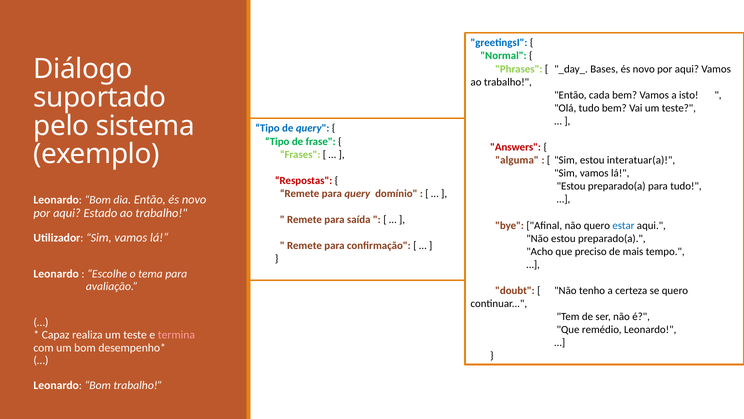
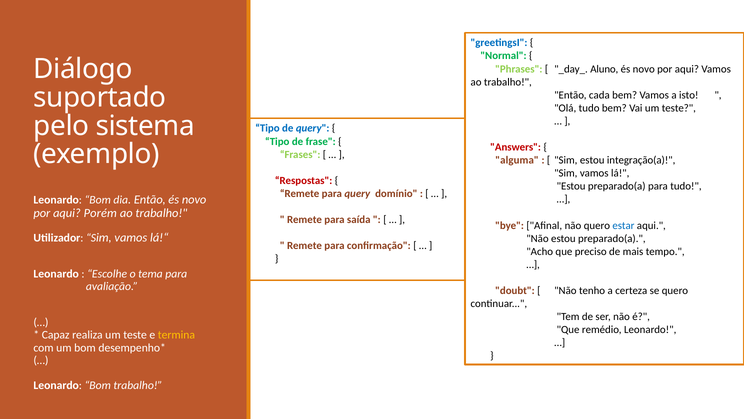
Bases: Bases -> Aluno (604, 69)
interatuar(a: interatuar(a -> integração(a (641, 160)
Estado: Estado -> Porém (100, 213)
termina colour: pink -> yellow (176, 335)
